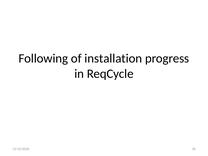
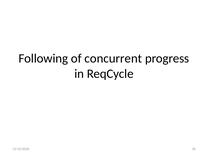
installation: installation -> concurrent (113, 58)
